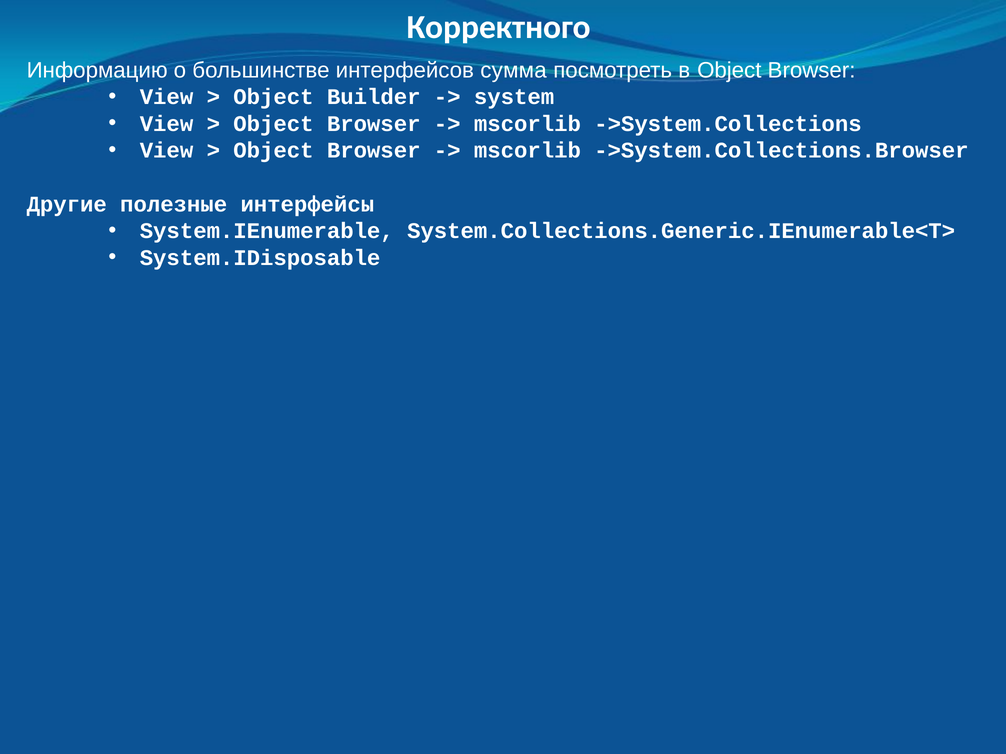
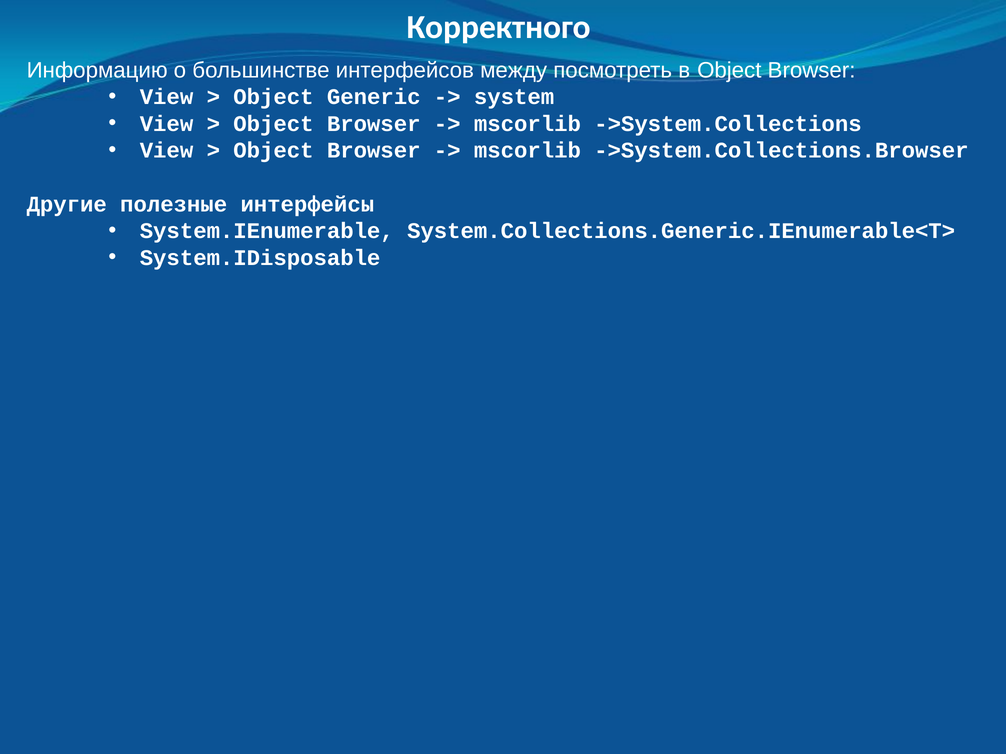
сумма: сумма -> между (514, 70)
Builder: Builder -> Generic (374, 97)
